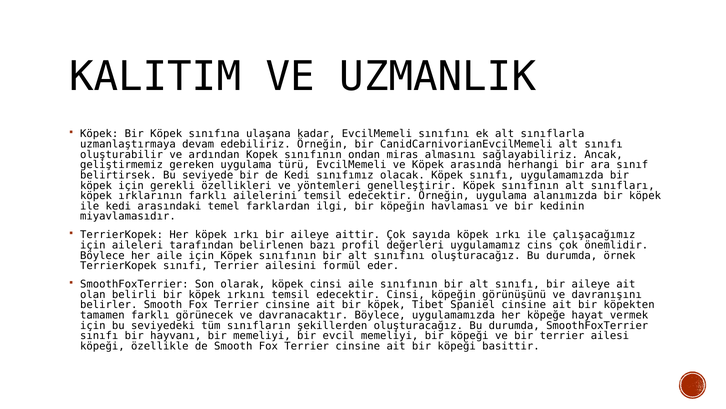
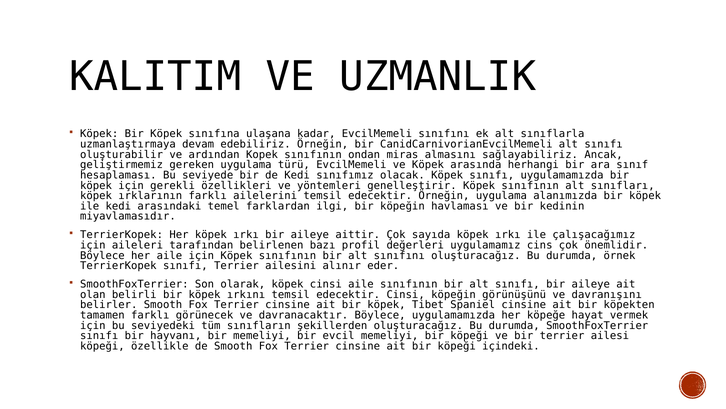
belirtirsek: belirtirsek -> hesaplaması (118, 175)
formül: formül -> alınır (342, 265)
basittir: basittir -> içindeki (511, 346)
